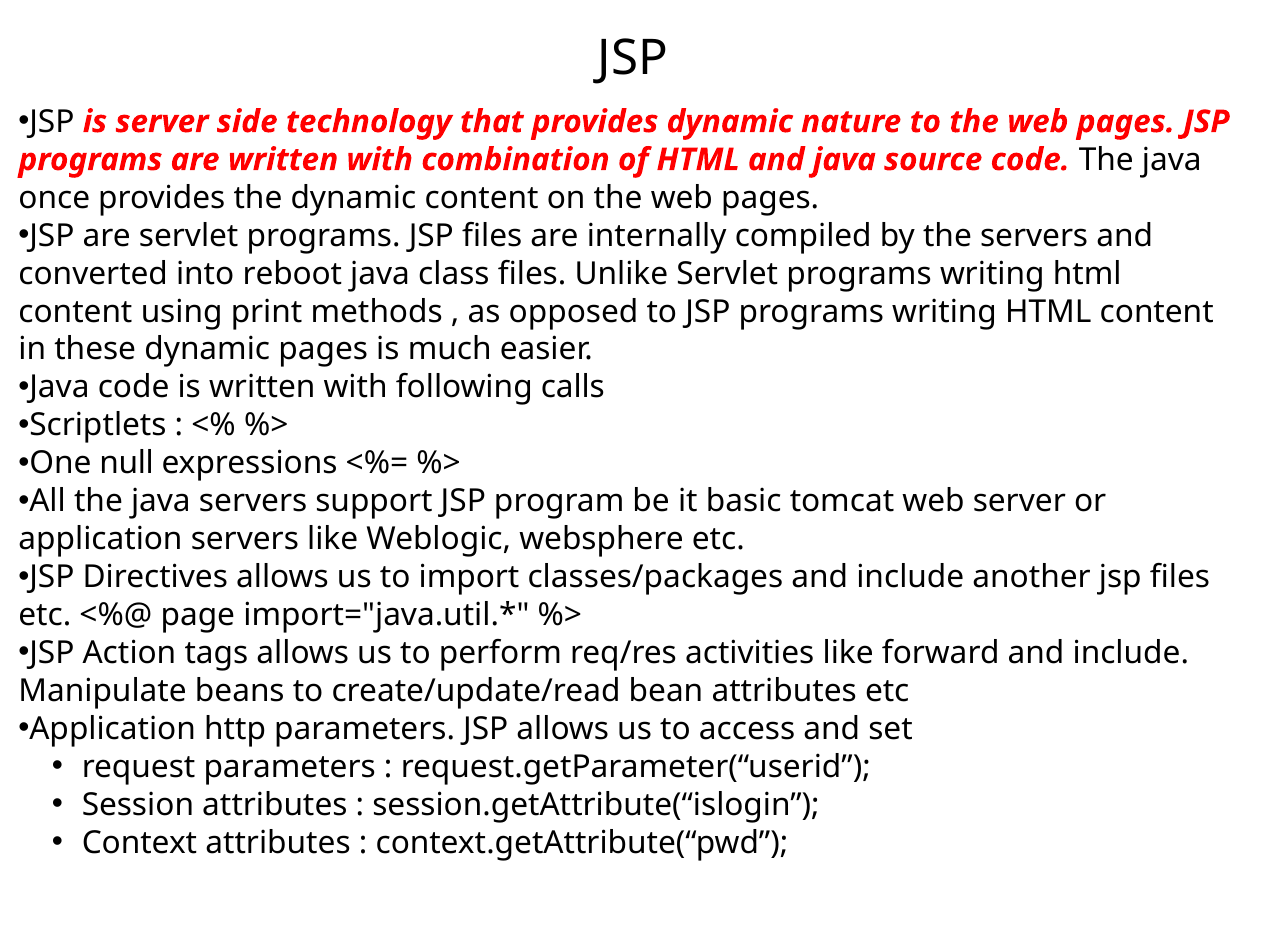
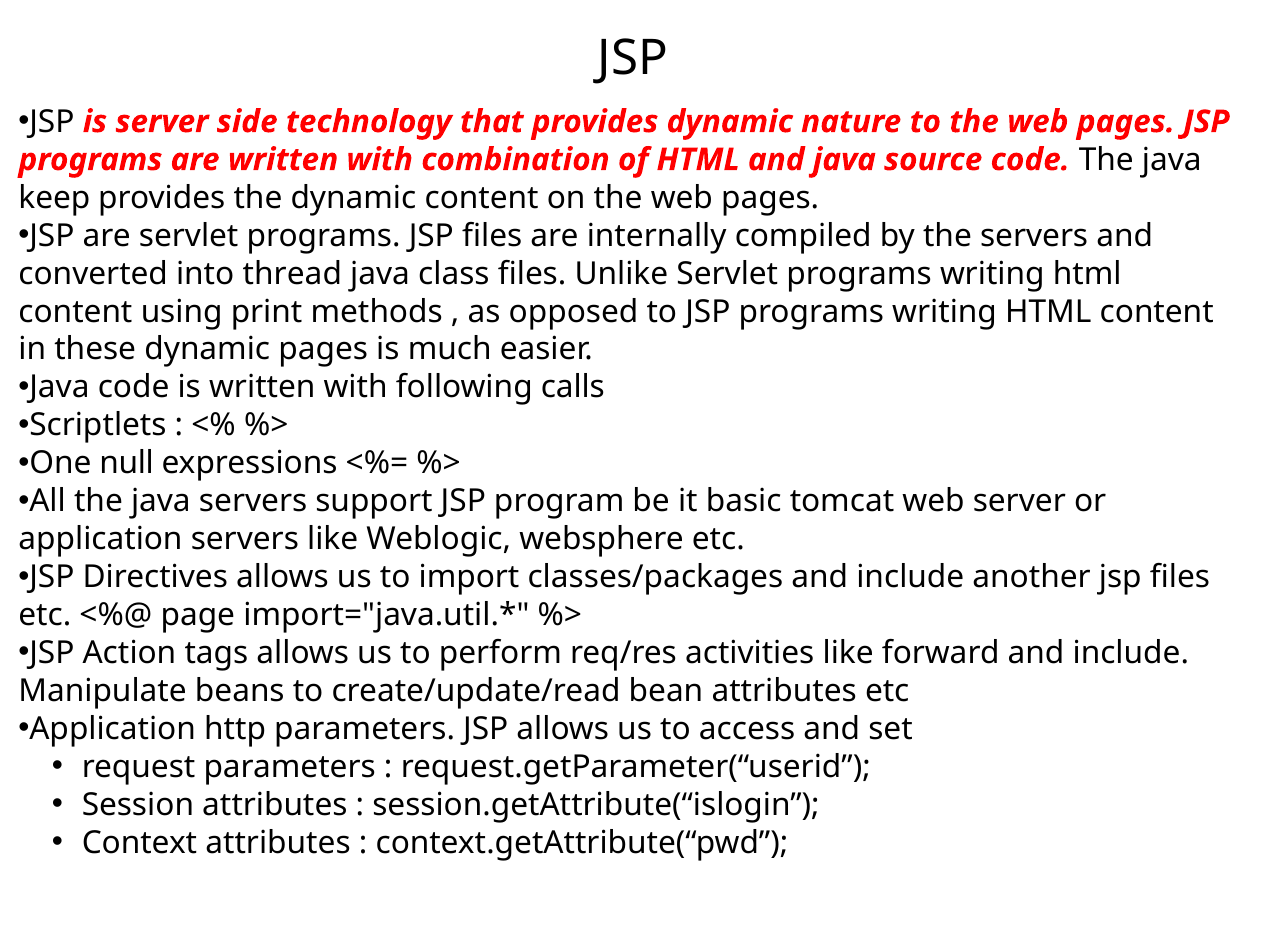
once: once -> keep (54, 198)
reboot: reboot -> thread (292, 274)
